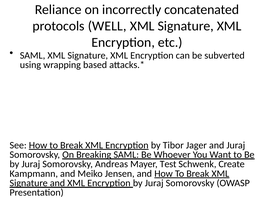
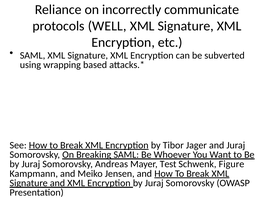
concatenated: concatenated -> communicate (202, 10)
Create: Create -> Figure (231, 165)
